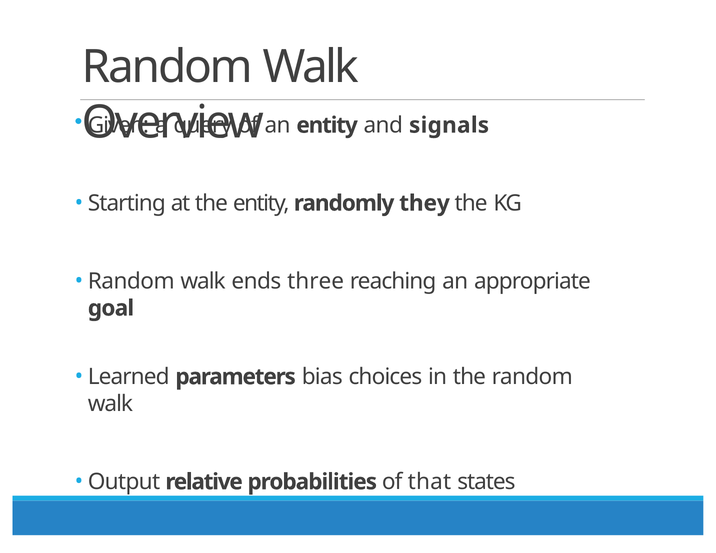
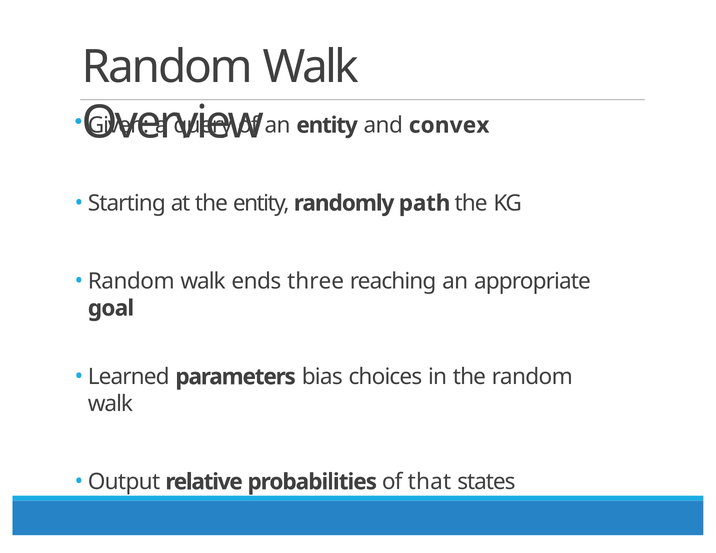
signals: signals -> convex (449, 125)
they: they -> path (425, 203)
